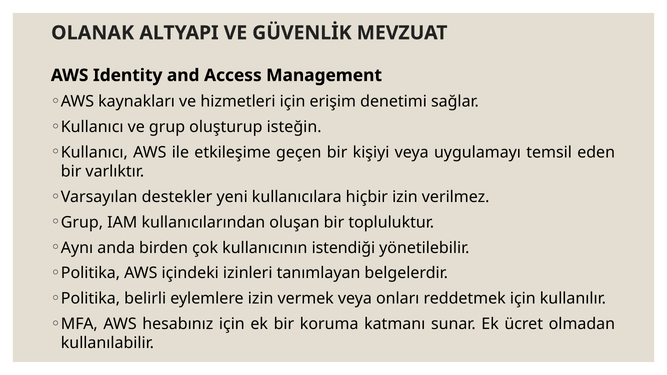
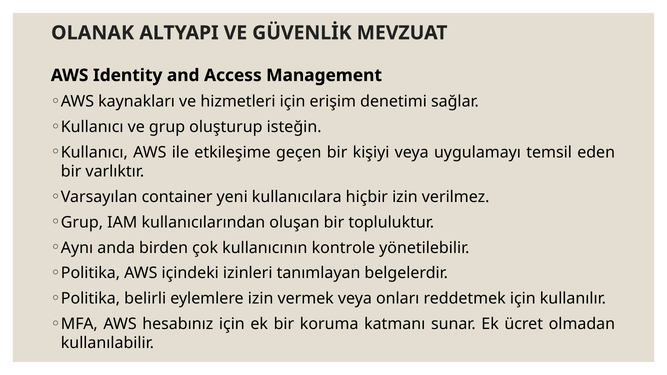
destekler: destekler -> container (177, 197)
istendiği: istendiği -> kontrole (343, 248)
